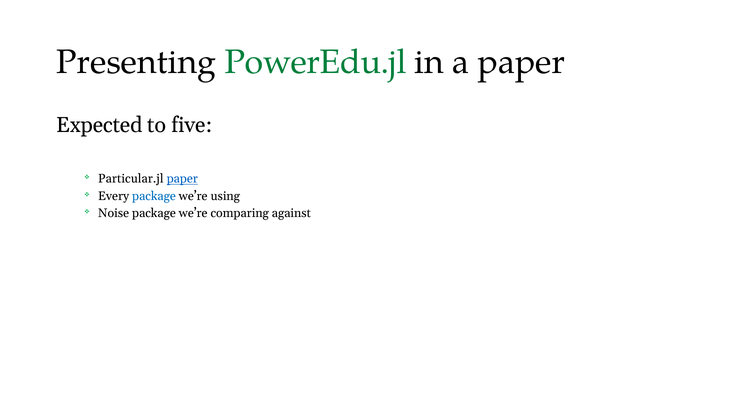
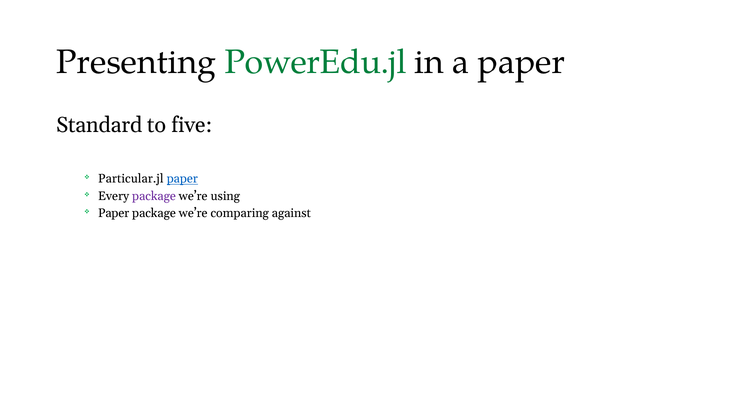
Expected: Expected -> Standard (99, 125)
package colour: blue -> purple (154, 196)
Noise: Noise -> Paper (114, 213)
